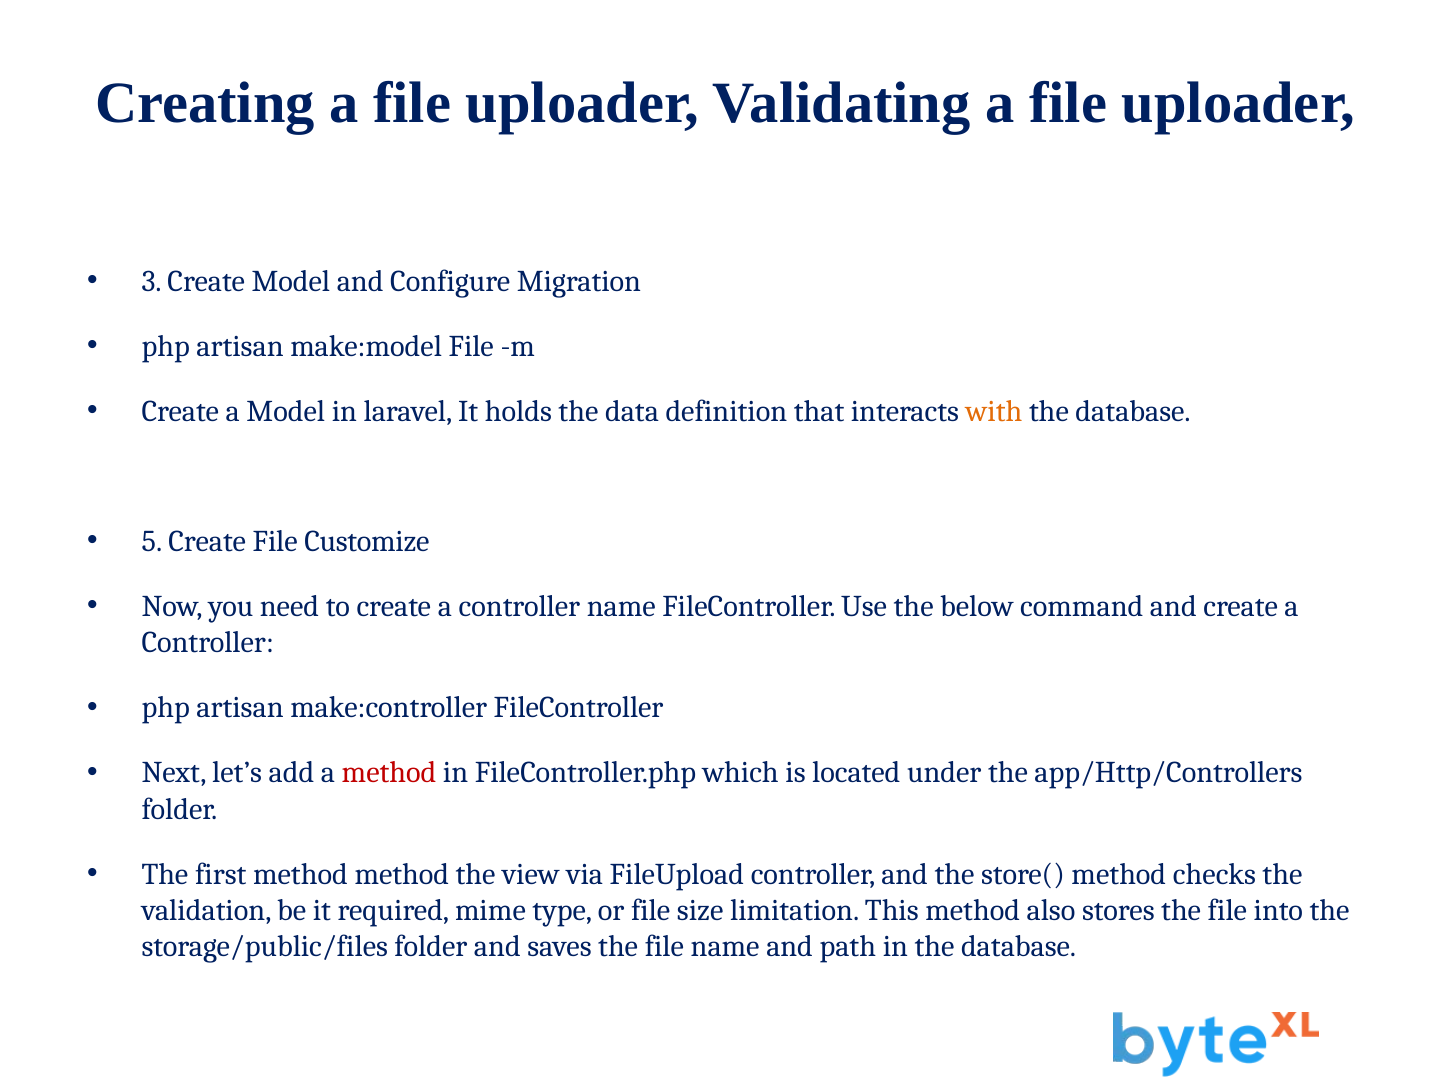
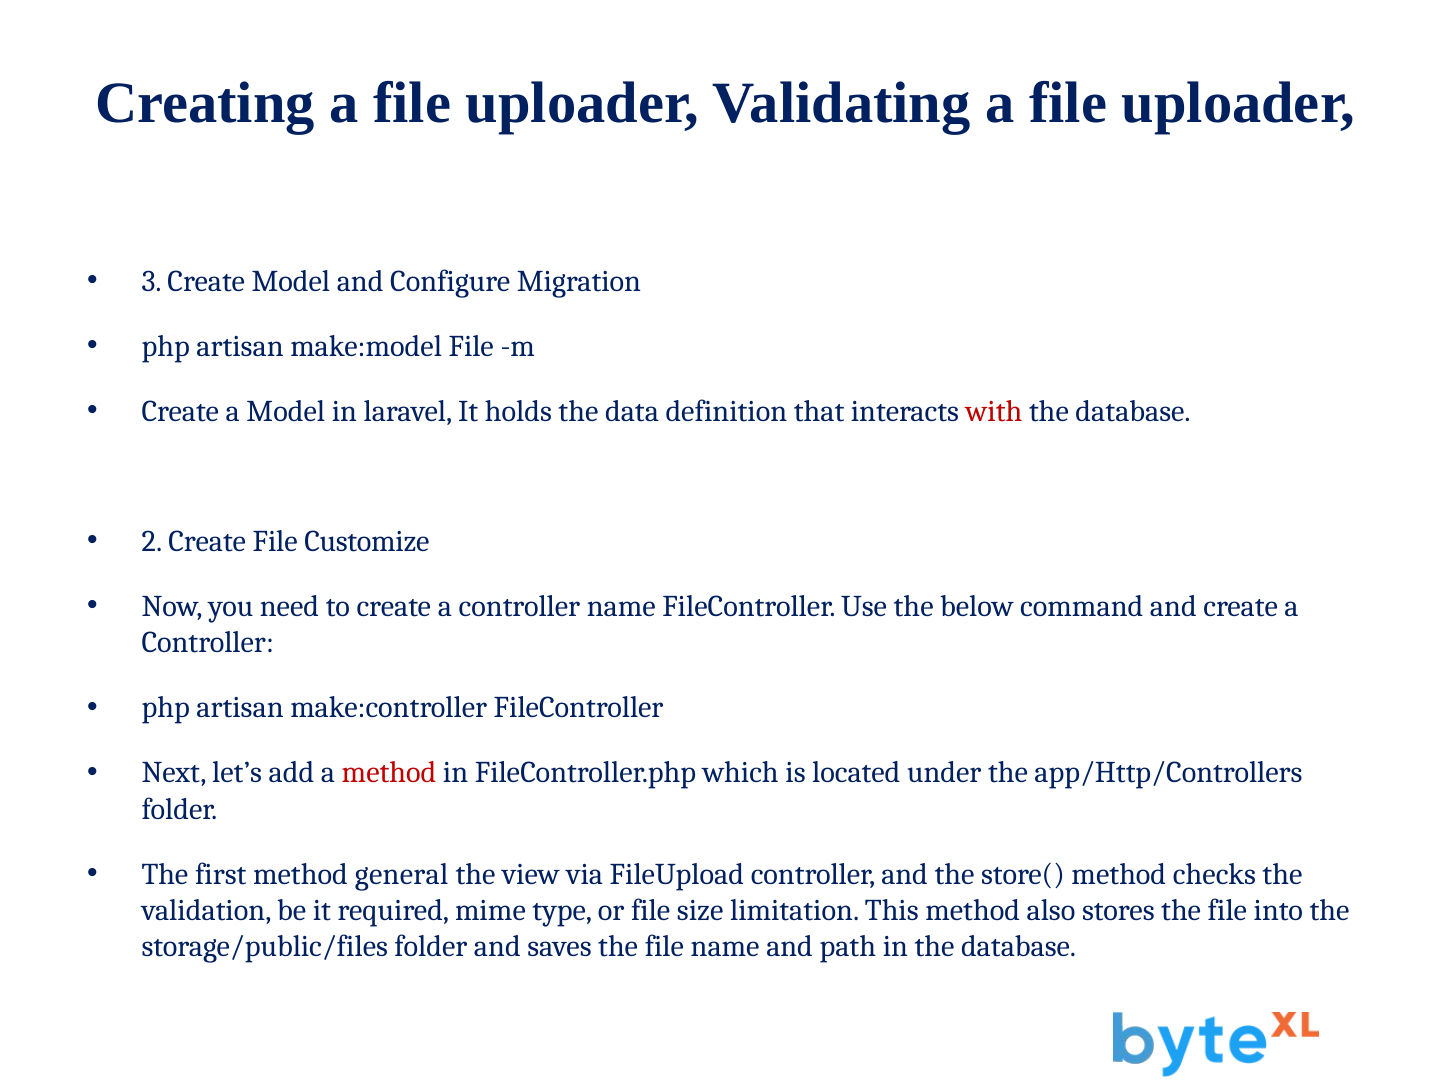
with colour: orange -> red (994, 412)
5: 5 -> 2 (152, 542)
method method: method -> general (402, 874)
